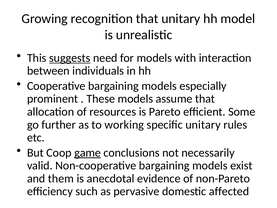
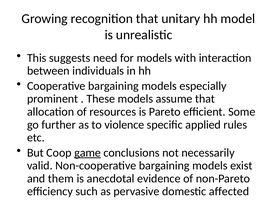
suggests underline: present -> none (70, 58)
working: working -> violence (124, 125)
specific unitary: unitary -> applied (203, 125)
